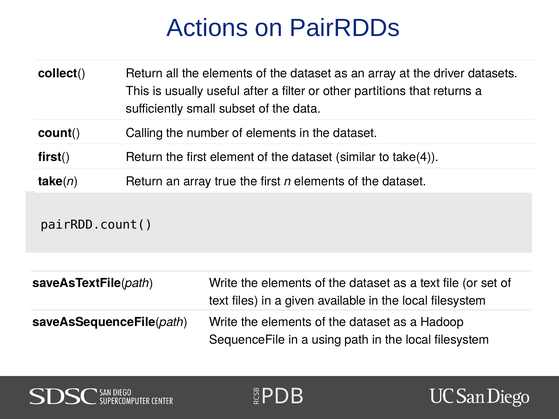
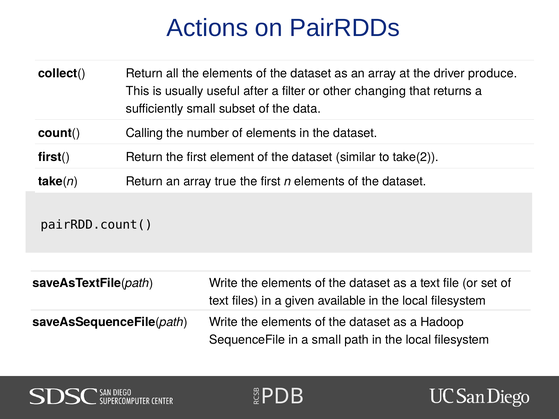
datasets: datasets -> produce (493, 73)
partitions: partitions -> changing (380, 91)
take(4: take(4 -> take(2 (416, 157)
a using: using -> small (326, 340)
